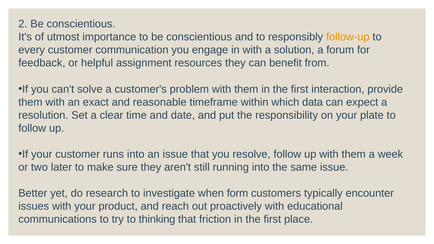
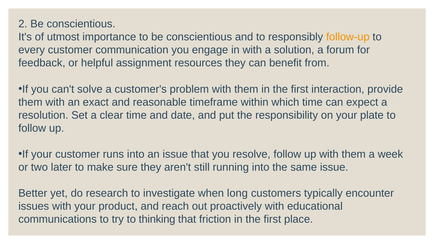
which data: data -> time (312, 102)
form: form -> long (237, 193)
